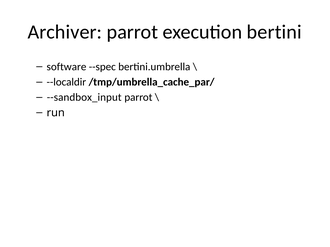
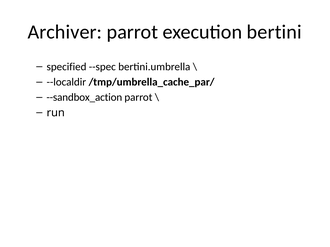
software: software -> specified (67, 67)
--sandbox_input: --sandbox_input -> --sandbox_action (84, 98)
